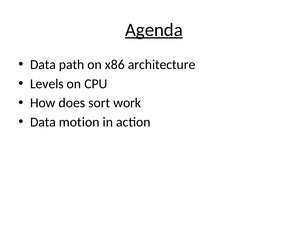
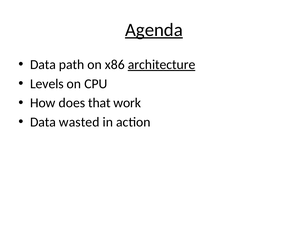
architecture underline: none -> present (162, 65)
sort: sort -> that (99, 103)
motion: motion -> wasted (79, 122)
